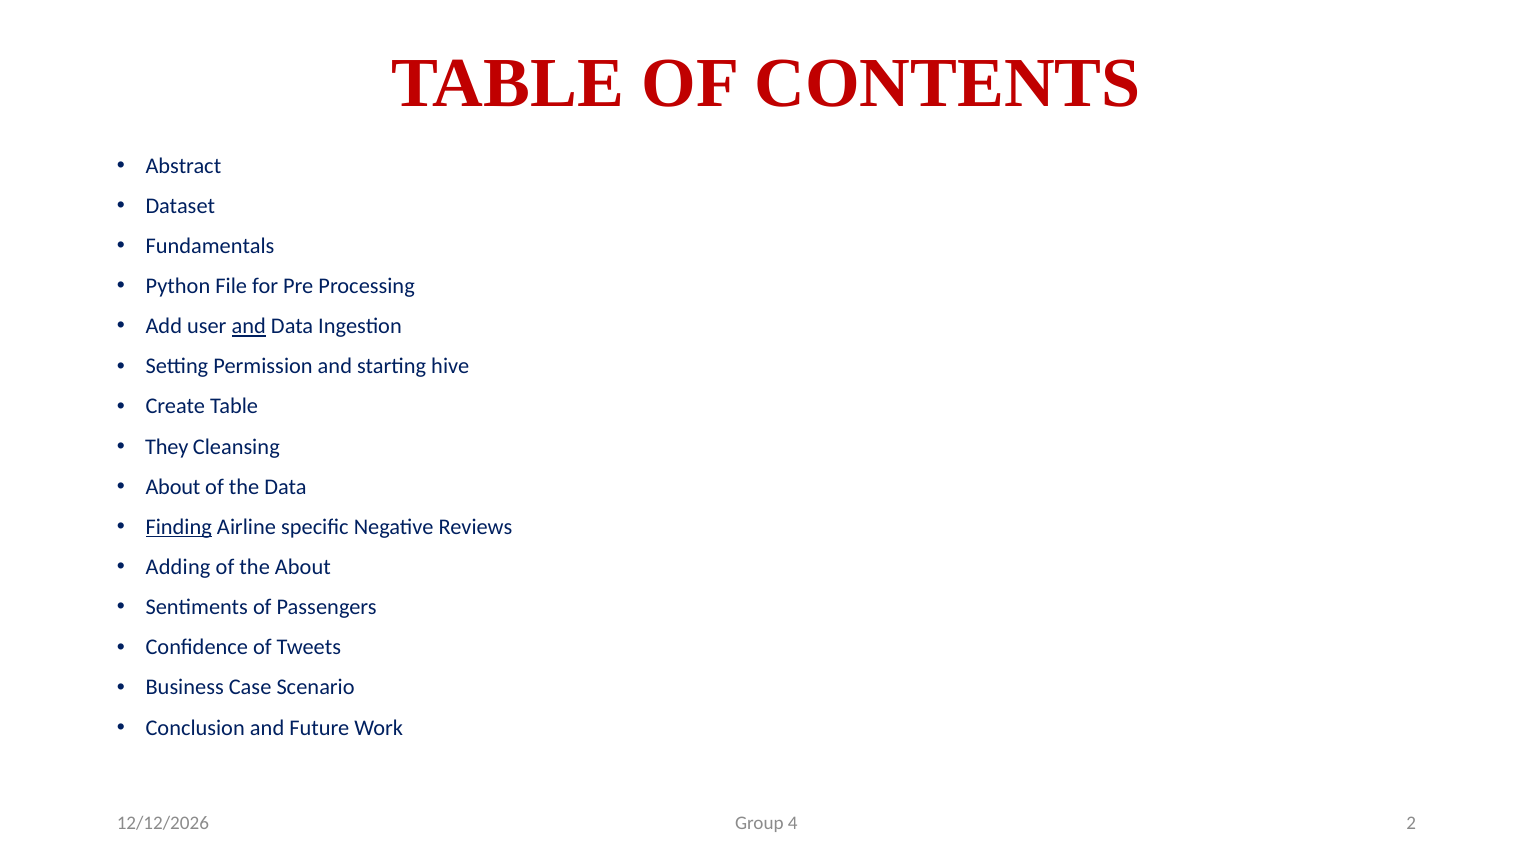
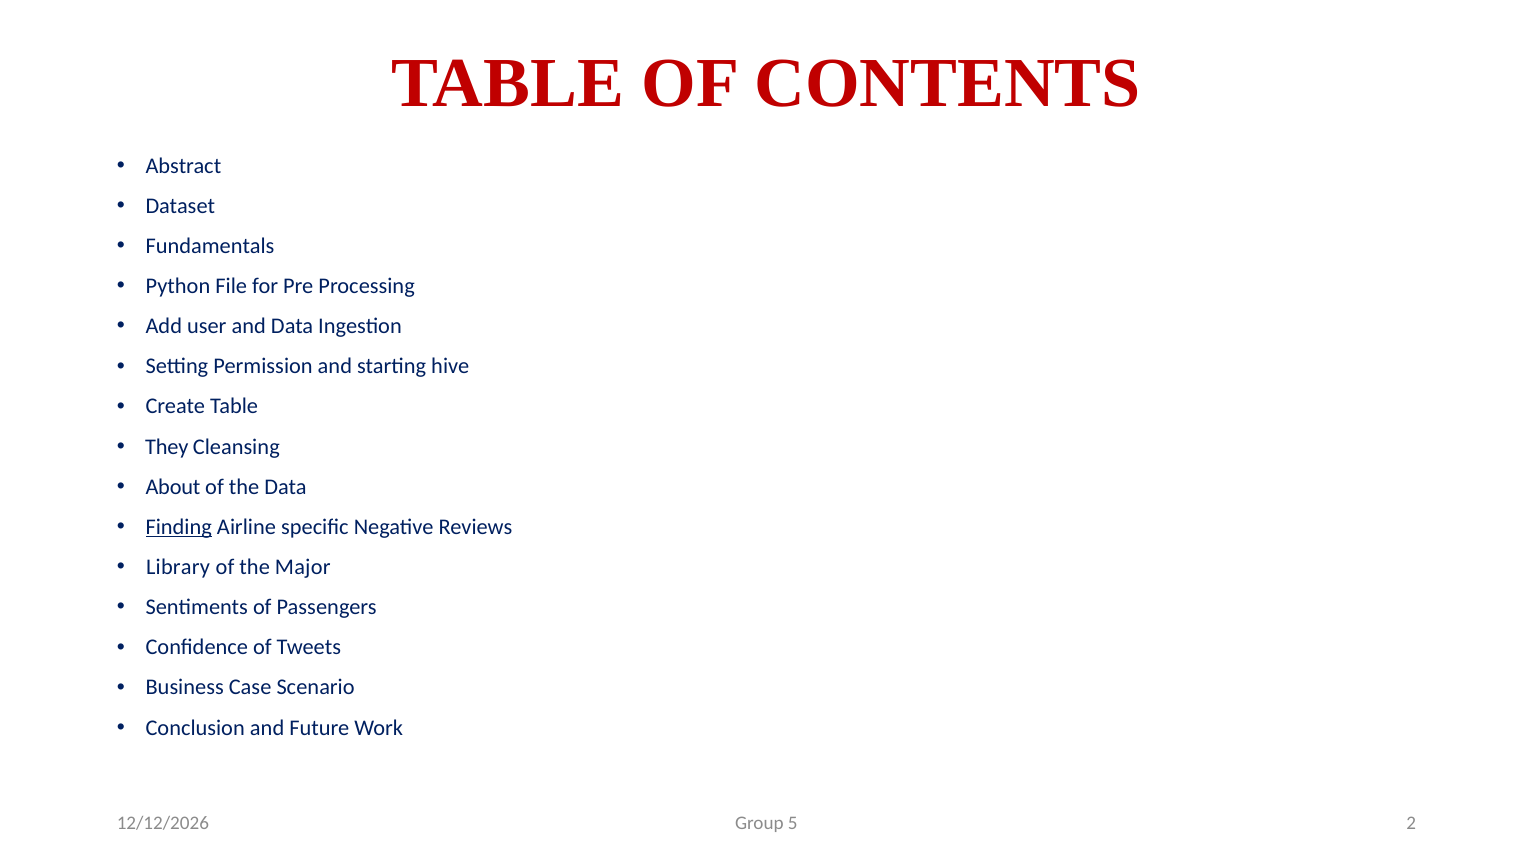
and underline: present -> none (249, 326)
Adding: Adding -> Library (178, 567)
the About: About -> Major (303, 567)
4: 4 -> 5 (793, 823)
